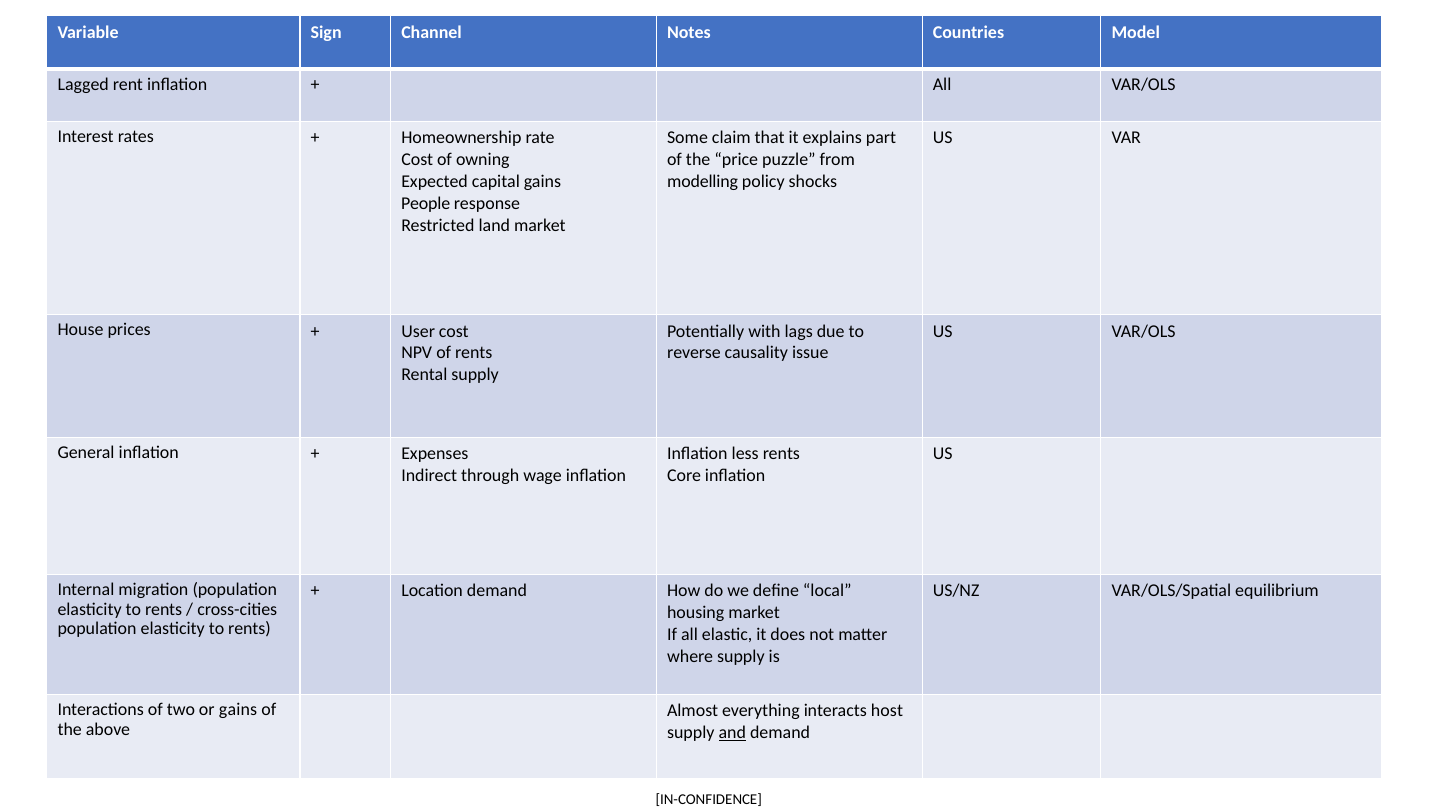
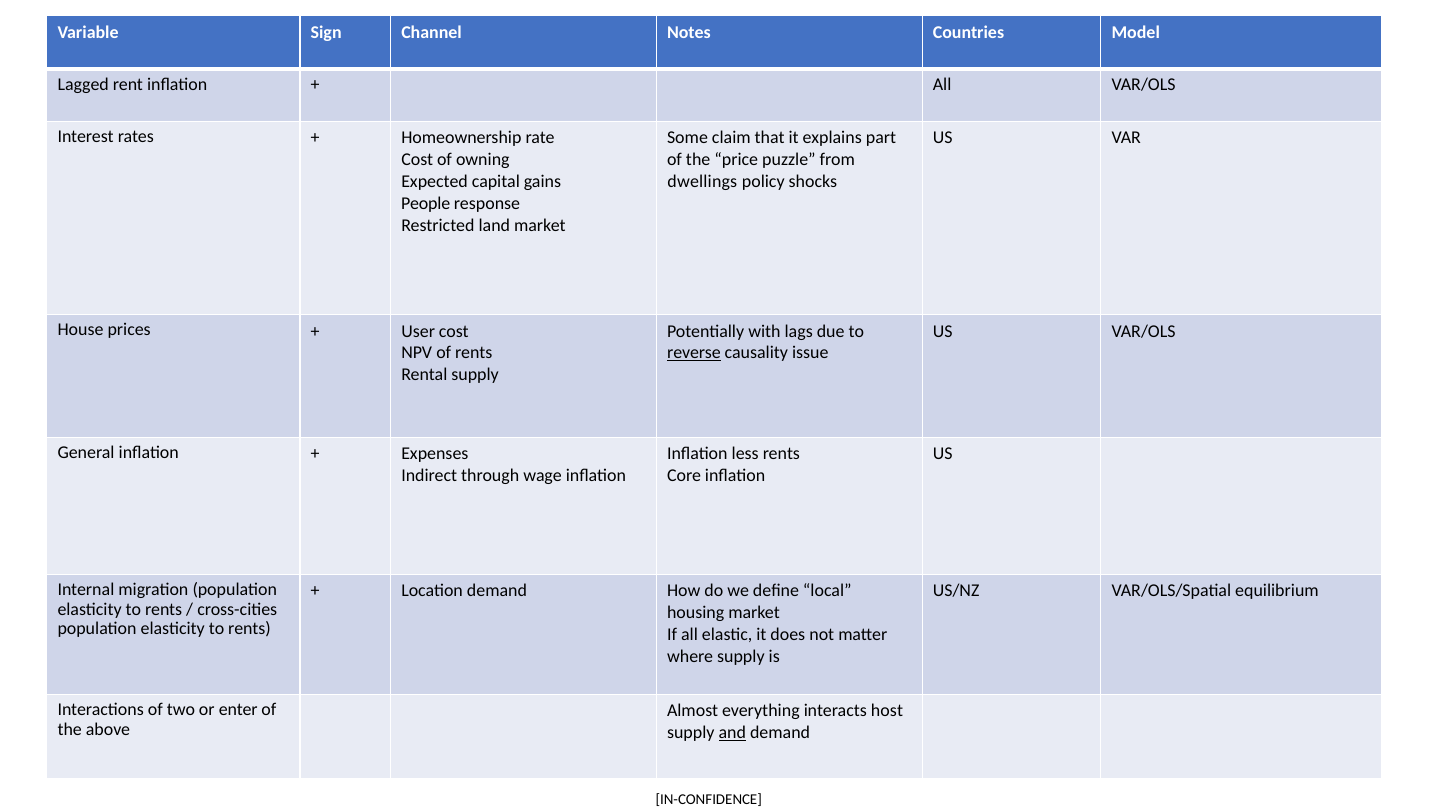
modelling: modelling -> dwellings (702, 182)
reverse underline: none -> present (694, 353)
or gains: gains -> enter (238, 709)
